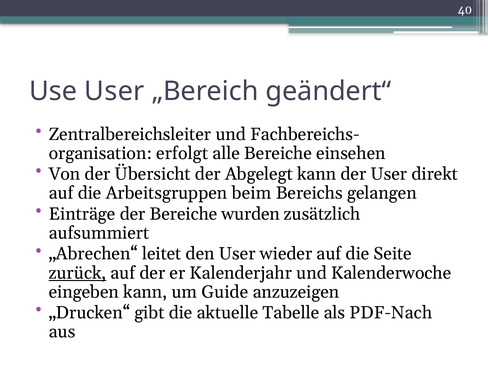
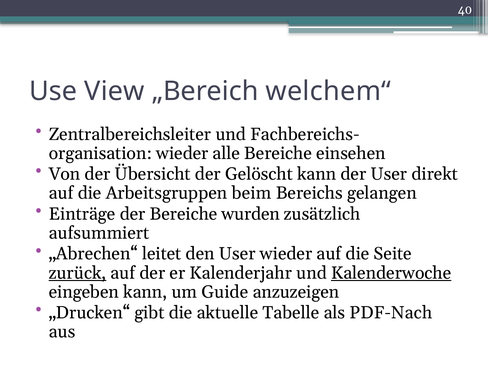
Use User: User -> View (114, 91)
geändert“: geändert“ -> welchem“ (328, 91)
erfolgt: erfolgt -> wieder (182, 153)
Abgelegt: Abgelegt -> Gelöscht (259, 174)
Kalenderwoche underline: none -> present (391, 273)
